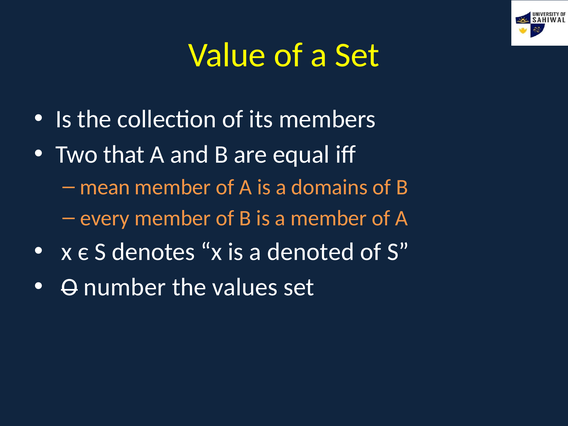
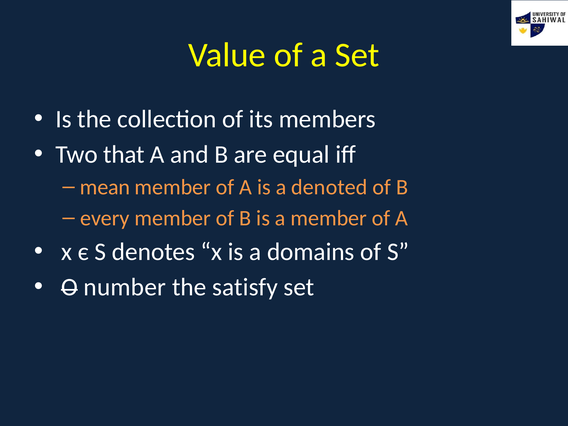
domains: domains -> denoted (329, 187)
denoted: denoted -> domains (311, 252)
values: values -> satisfy (245, 287)
